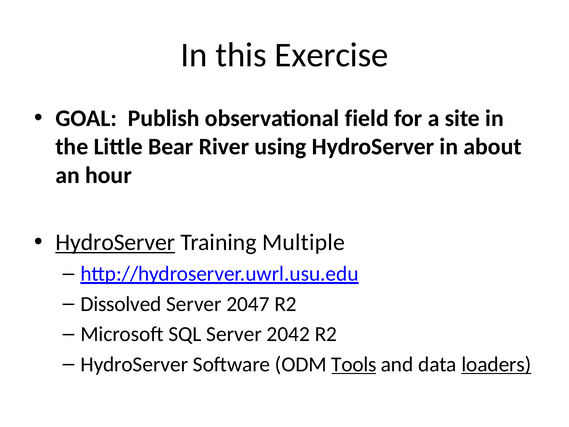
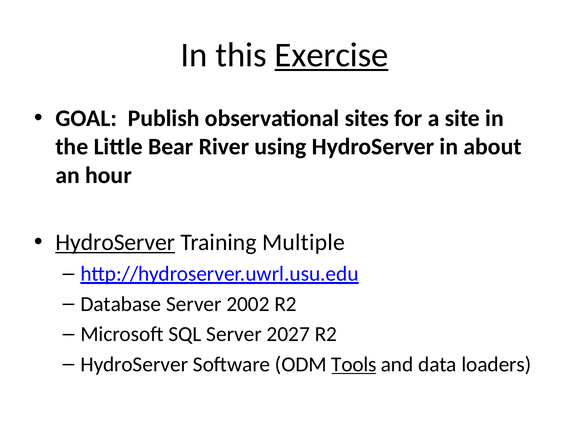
Exercise underline: none -> present (332, 55)
field: field -> sites (367, 118)
Dissolved: Dissolved -> Database (121, 304)
2047: 2047 -> 2002 (248, 304)
2042: 2042 -> 2027 (288, 334)
loaders underline: present -> none (496, 364)
